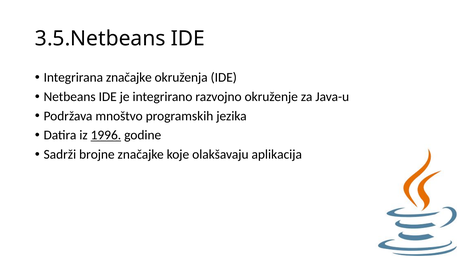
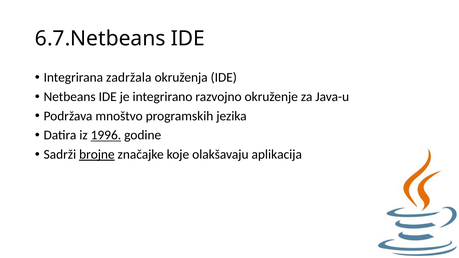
3.5.Netbeans: 3.5.Netbeans -> 6.7.Netbeans (100, 39)
Integrirana značajke: značajke -> zadržala (129, 78)
brojne underline: none -> present (97, 155)
